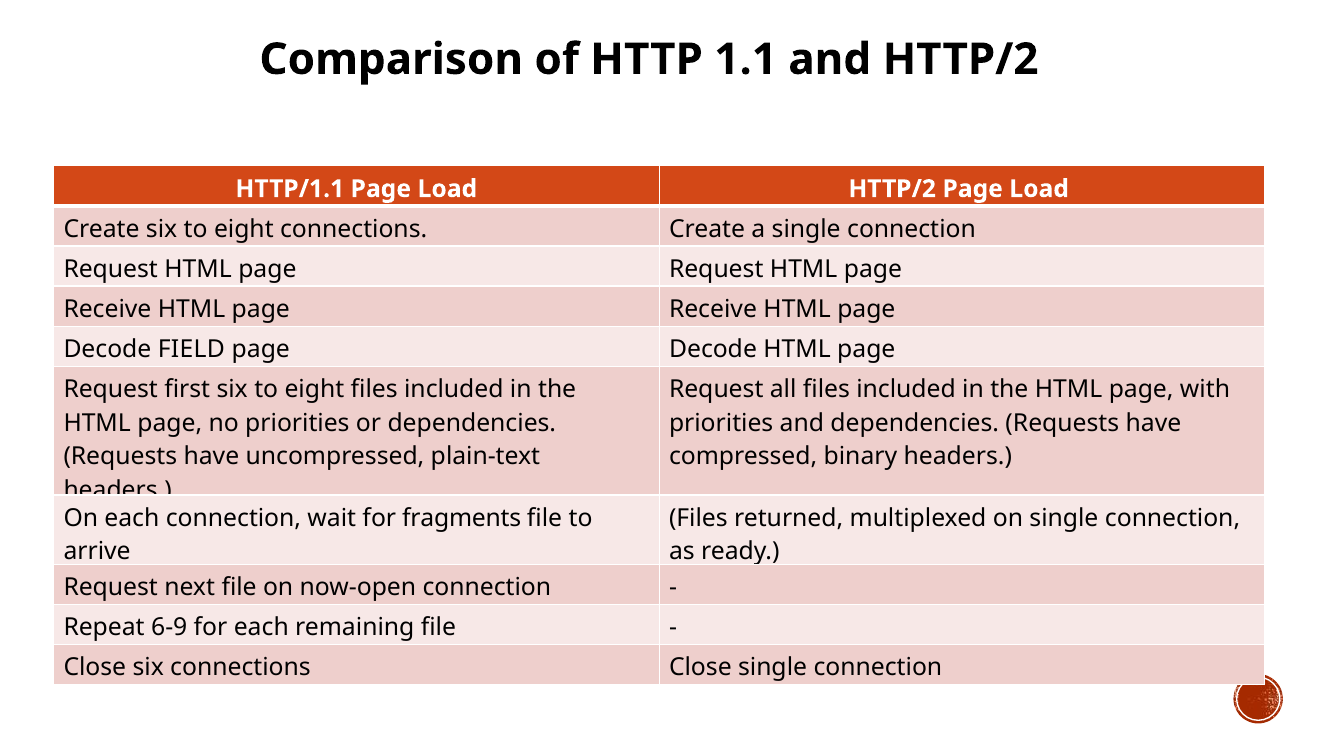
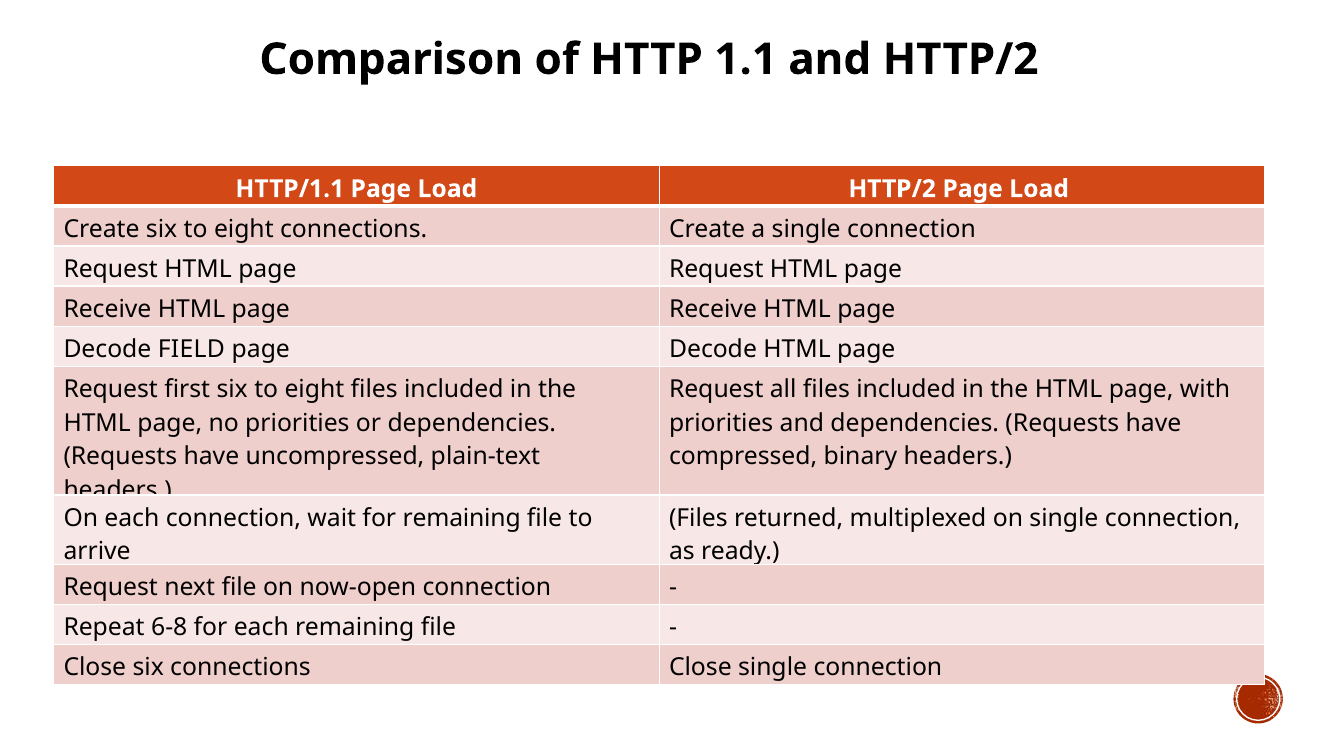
for fragments: fragments -> remaining (462, 518)
6-9: 6-9 -> 6-8 (169, 627)
